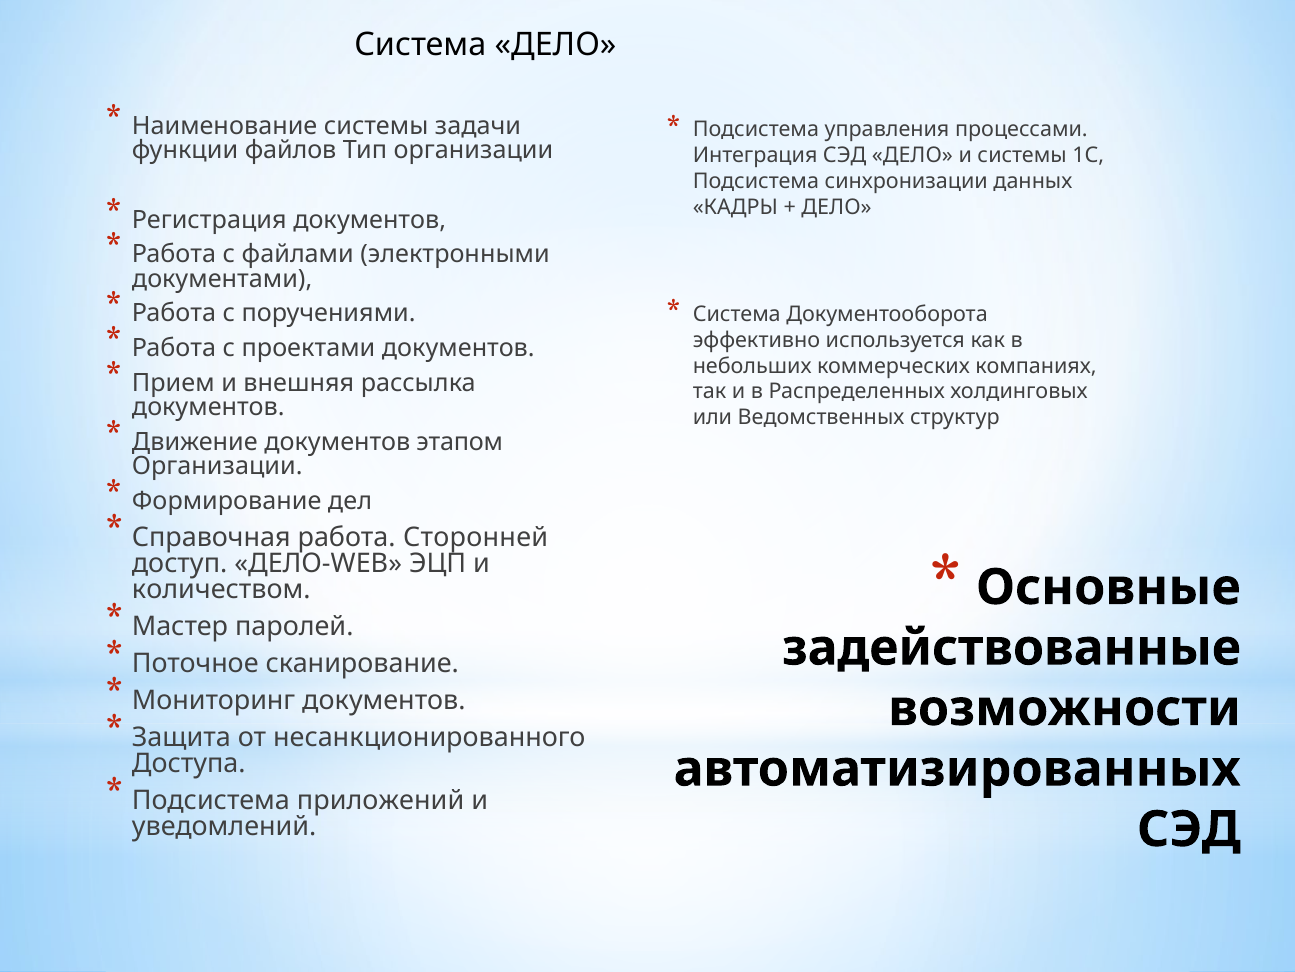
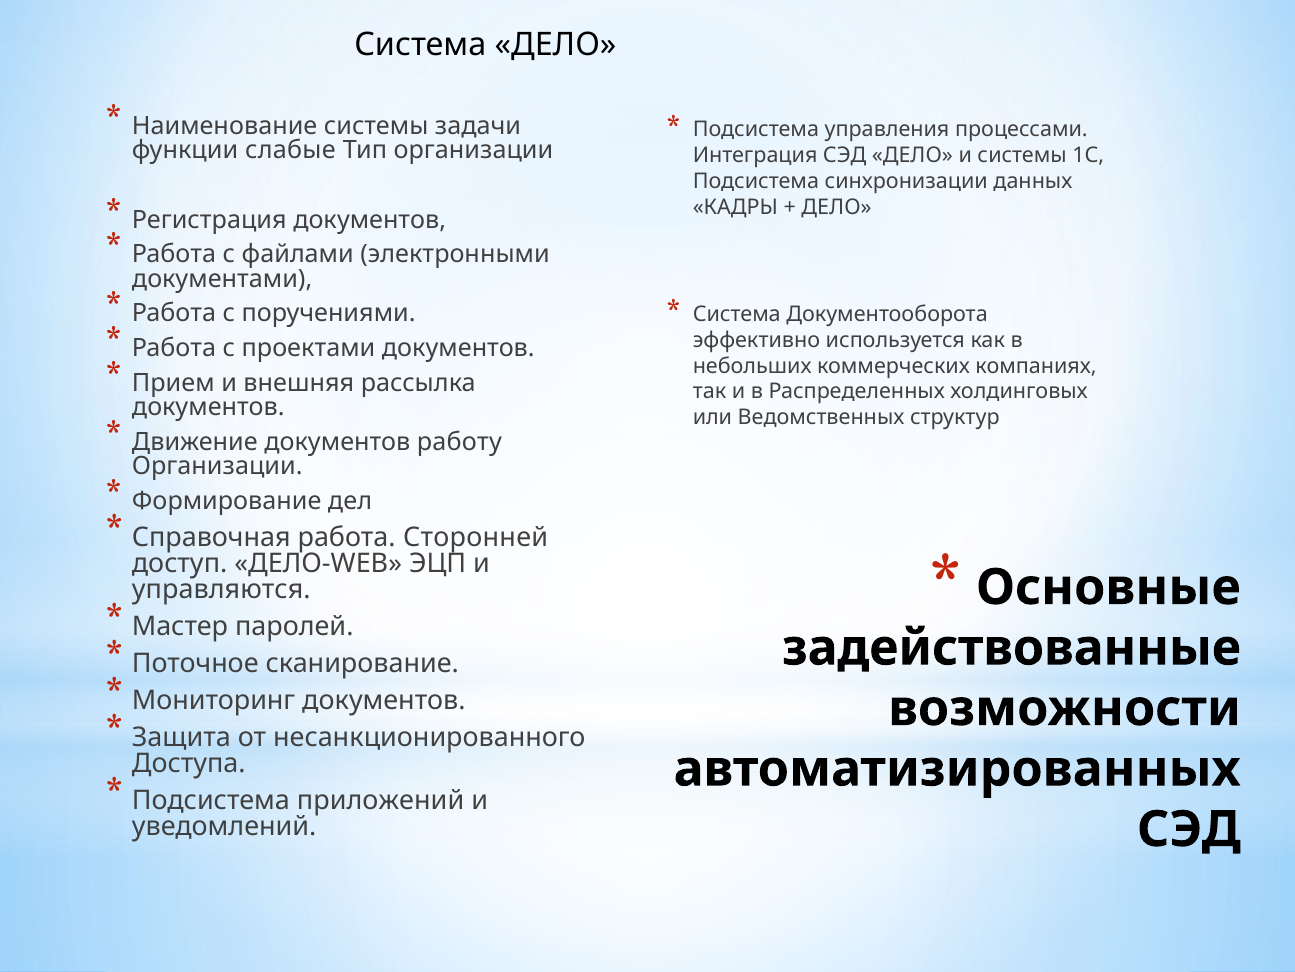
файлов: файлов -> слабые (290, 150)
этапом: этапом -> работу (459, 442)
количеством: количеством -> управляются (221, 589)
